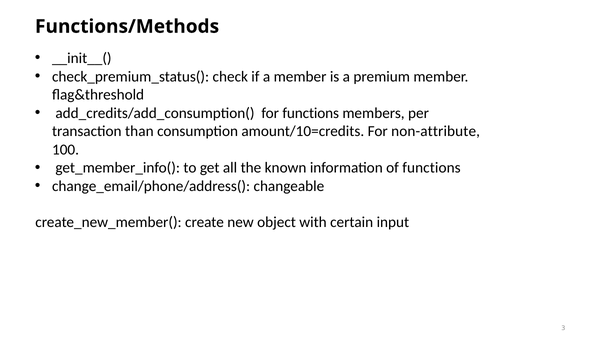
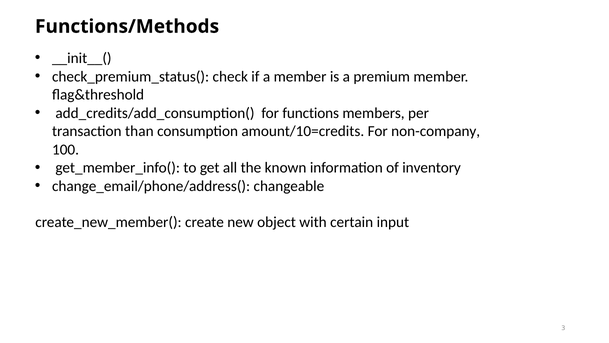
non-attribute: non-attribute -> non-company (436, 131)
of functions: functions -> inventory (432, 168)
